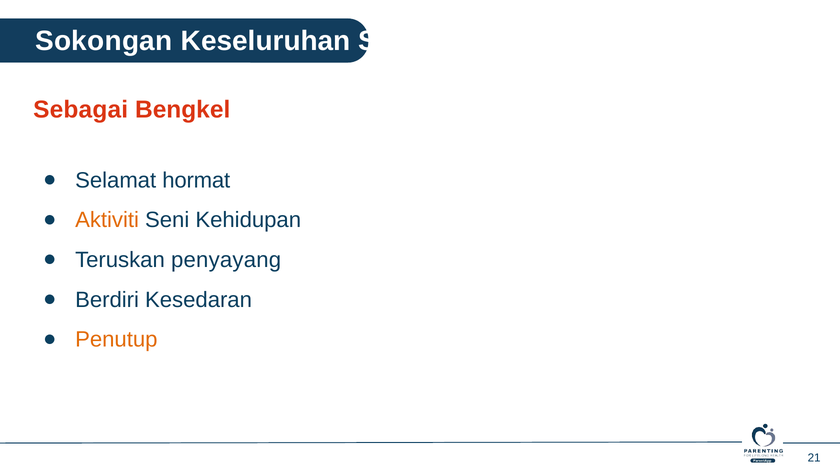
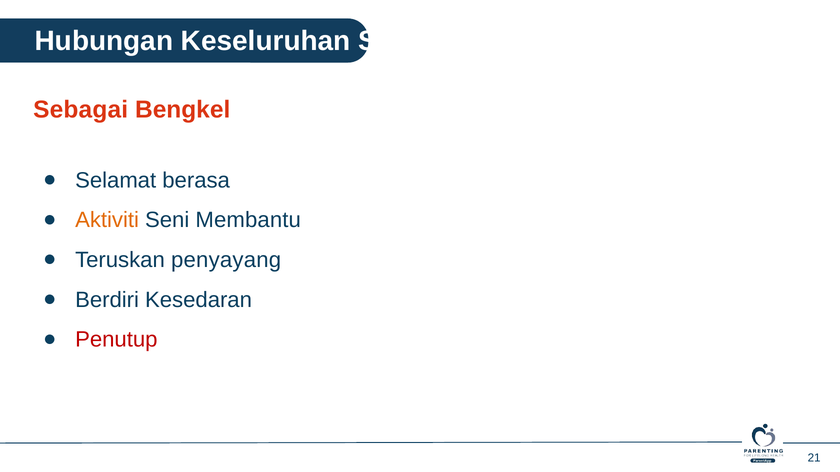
Sokongan: Sokongan -> Hubungan (104, 41)
hormat: hormat -> berasa (196, 180)
Kehidupan: Kehidupan -> Membantu (248, 220)
Penutup colour: orange -> red (116, 340)
